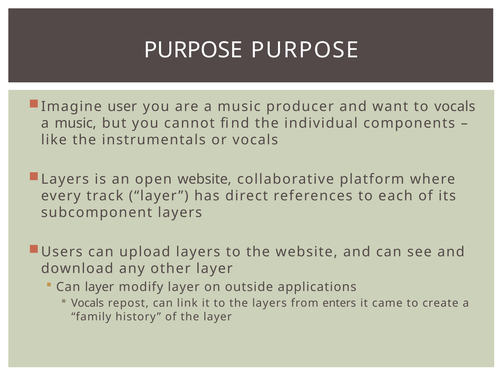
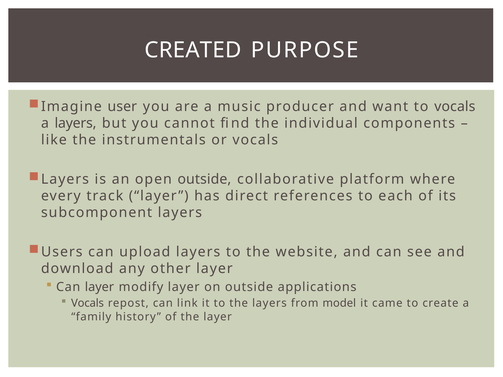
PURPOSE: PURPOSE -> CREATED (193, 50)
music: music -> layers (76, 123)
open website: website -> outside (204, 179)
enters: enters -> model (339, 303)
